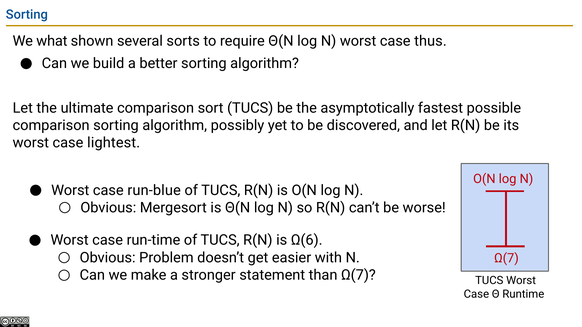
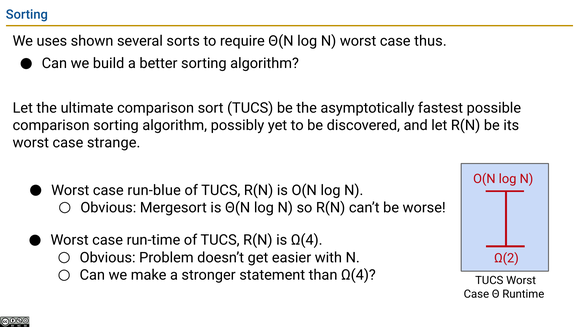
what: what -> uses (52, 41)
lightest: lightest -> strange (114, 143)
is Ω(6: Ω(6 -> Ω(4 (307, 240)
Ω(7: Ω(7 -> Ω(2 (506, 259)
than Ω(7: Ω(7 -> Ω(4 (358, 275)
